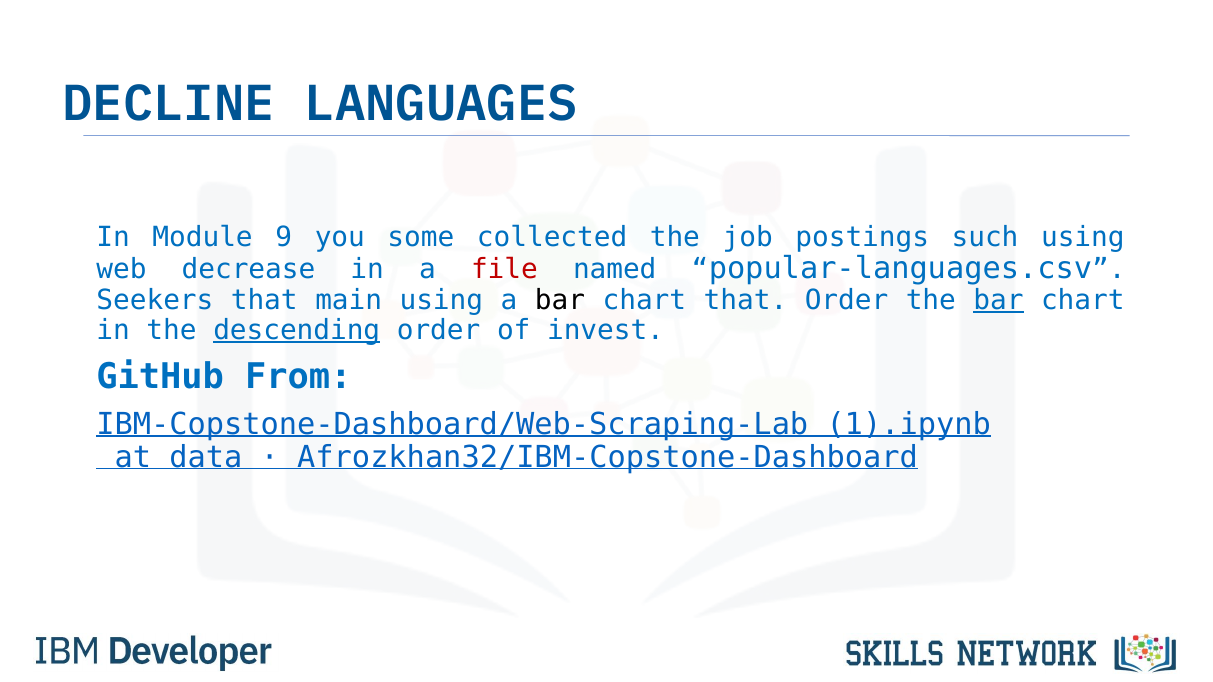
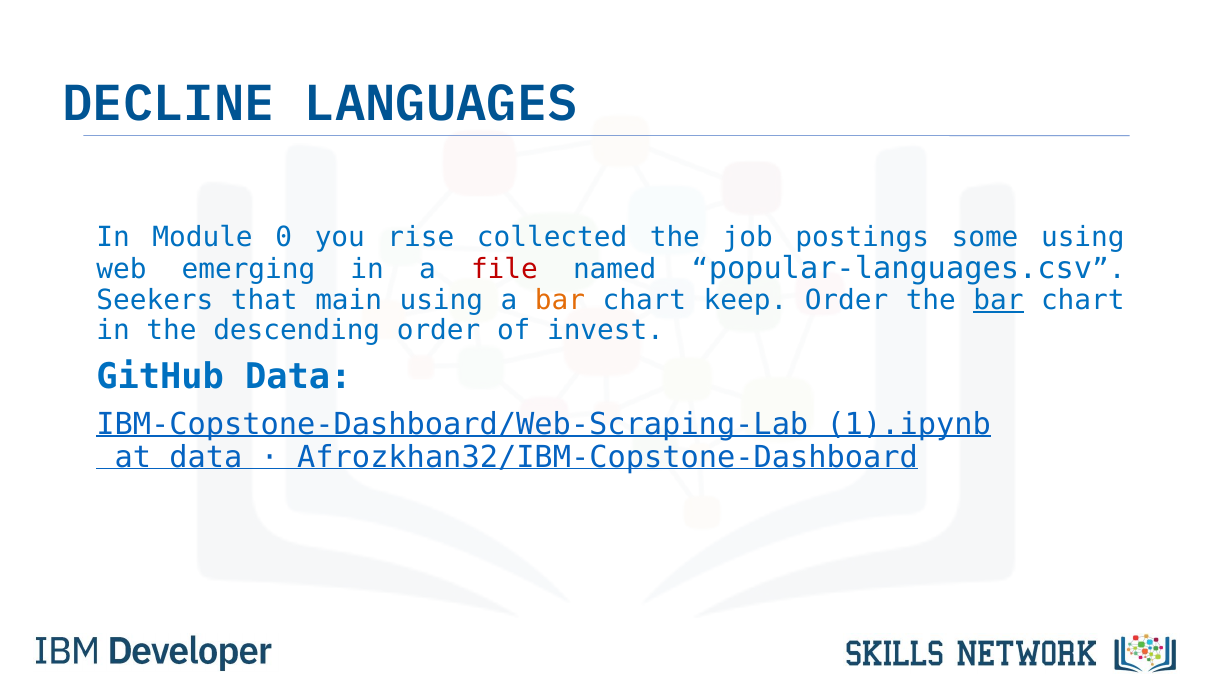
9: 9 -> 0 (284, 237)
some: some -> rise (421, 237)
such: such -> some (985, 237)
decrease: decrease -> emerging (248, 270)
bar colour: black -> orange (560, 300)
chart that: that -> keep (745, 300)
descending underline: present -> none (297, 330)
GitHub From: From -> Data (298, 377)
